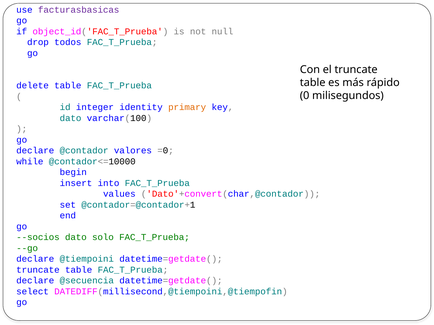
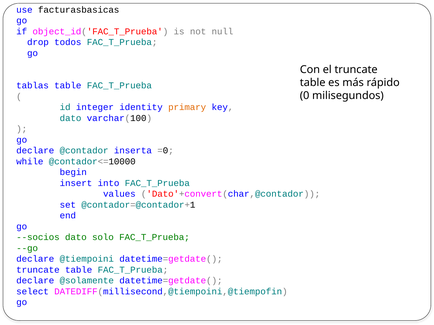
facturasbasicas colour: purple -> black (79, 10)
delete: delete -> tablas (33, 86)
valores: valores -> inserta (133, 151)
@secuencia: @secuencia -> @solamente (87, 281)
